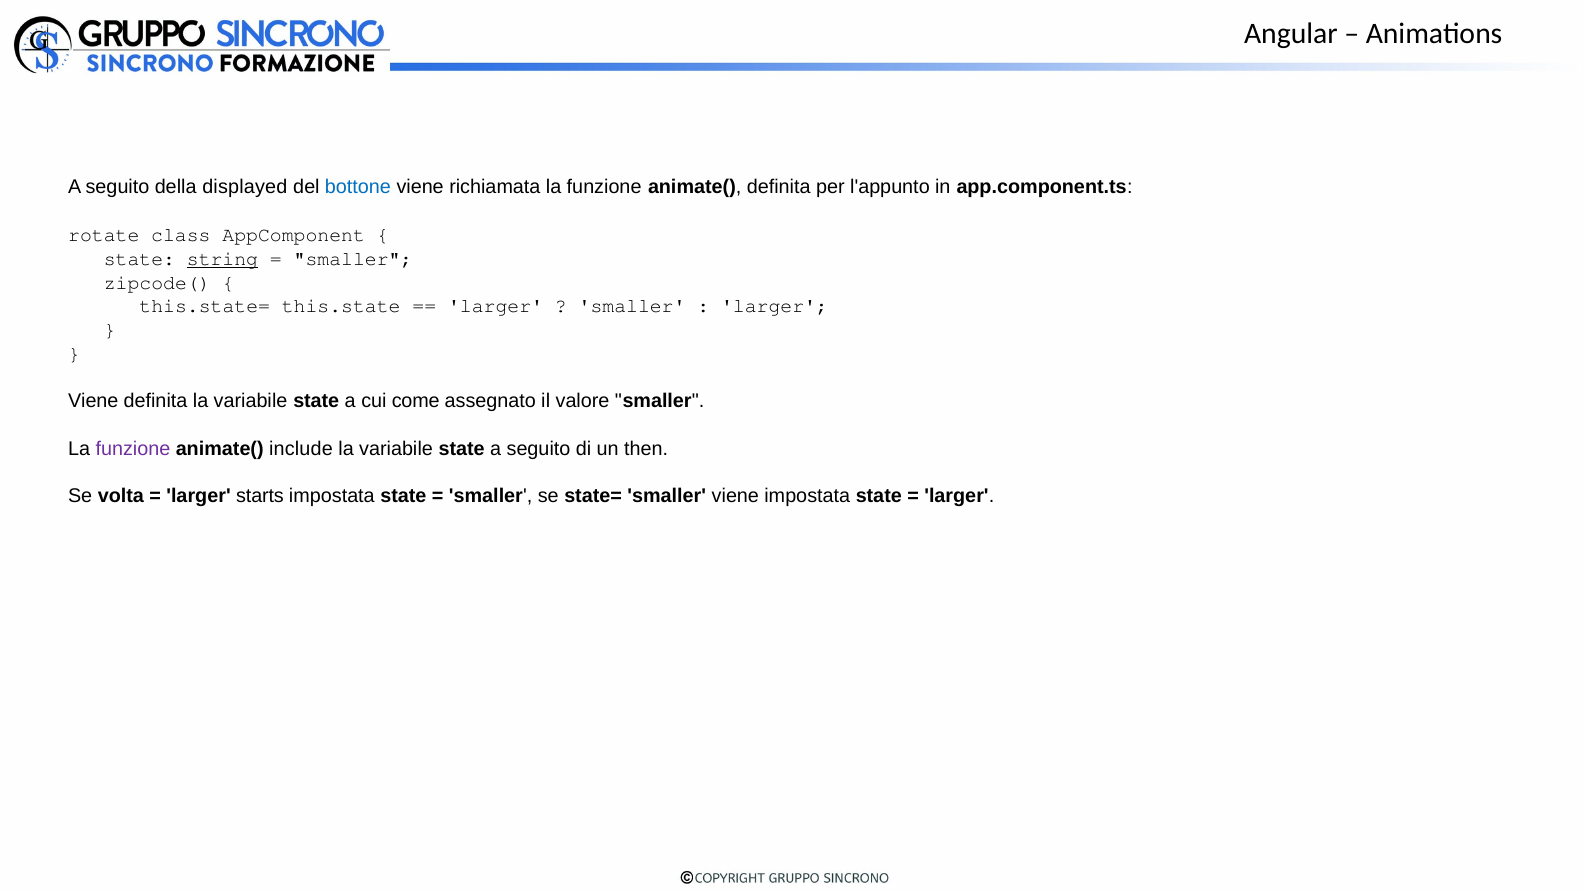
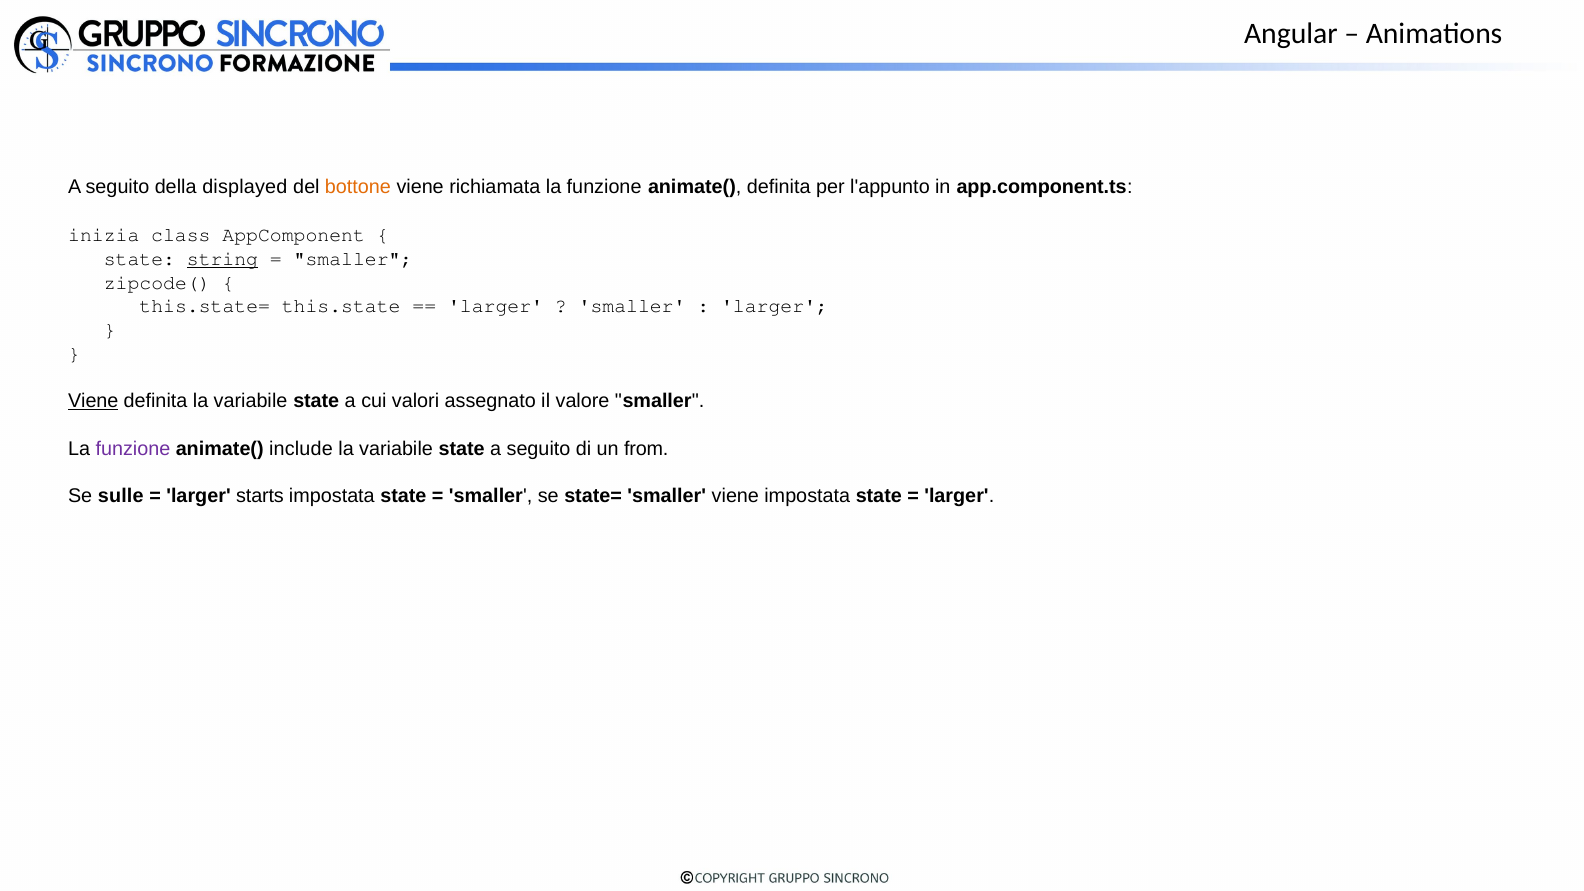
bottone colour: blue -> orange (358, 187)
rotate: rotate -> inizia (104, 235)
Viene underline: none -> present (93, 401)
come: come -> valori (416, 401)
then: then -> from (646, 449)
volta: volta -> sulle (121, 496)
